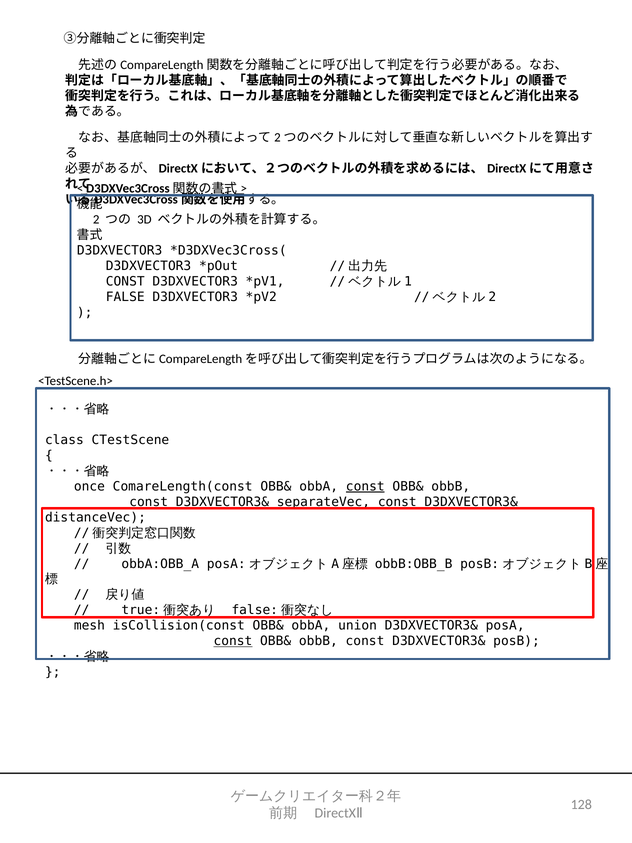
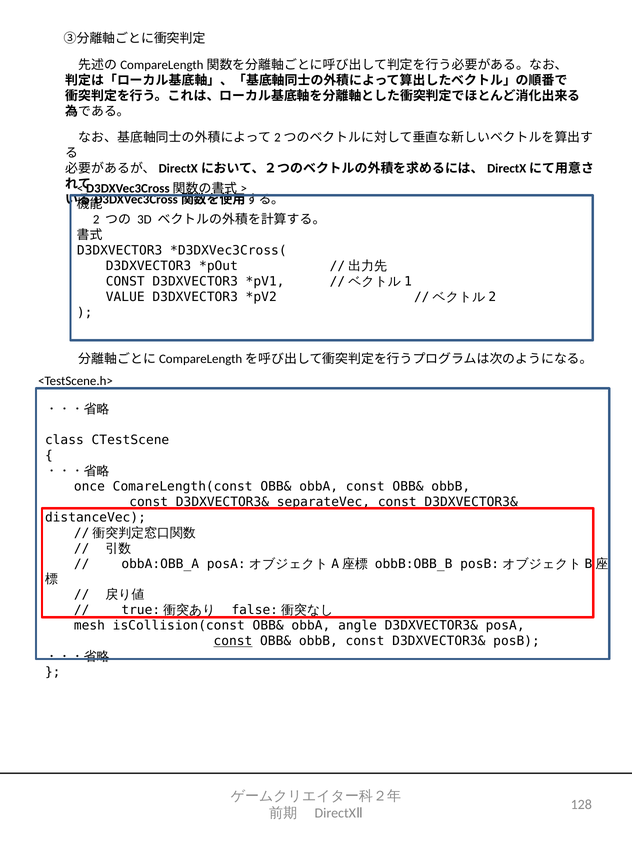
FALSE: FALSE -> VALUE (125, 297)
const underline: present -> none (365, 486)
union: union -> angle (358, 625)
